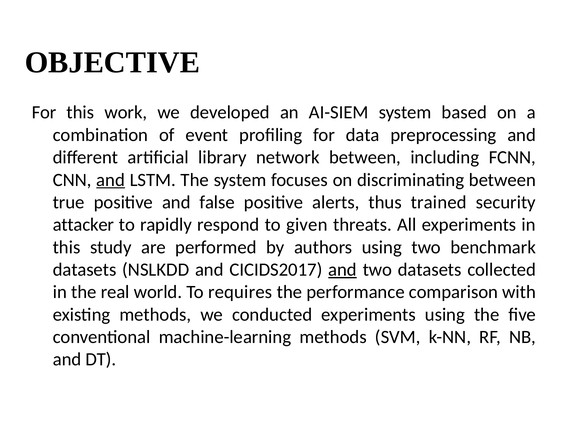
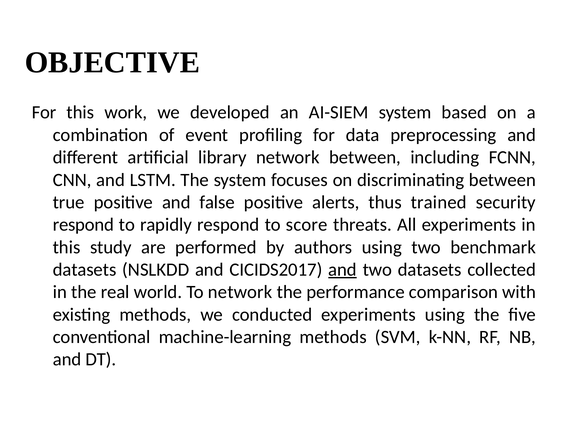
and underline: present -> none (111, 180)
attacker: attacker -> respond (83, 225)
given: given -> score (307, 225)
To requires: requires -> network (240, 292)
